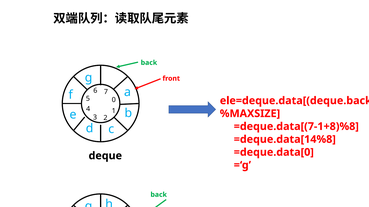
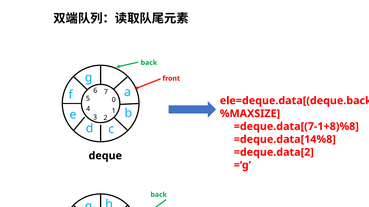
=deque.data[0: =deque.data[0 -> =deque.data[2 (274, 153)
